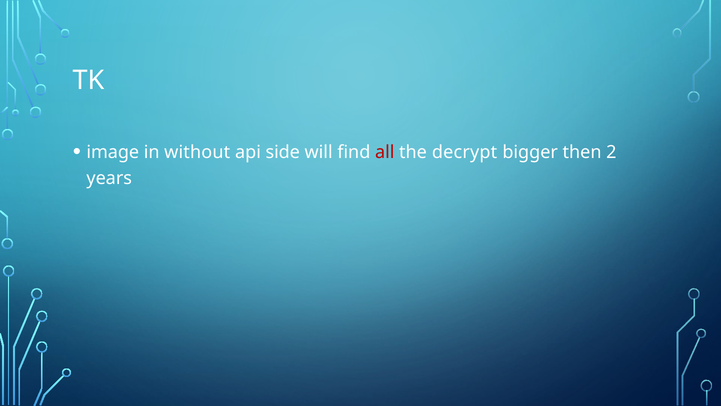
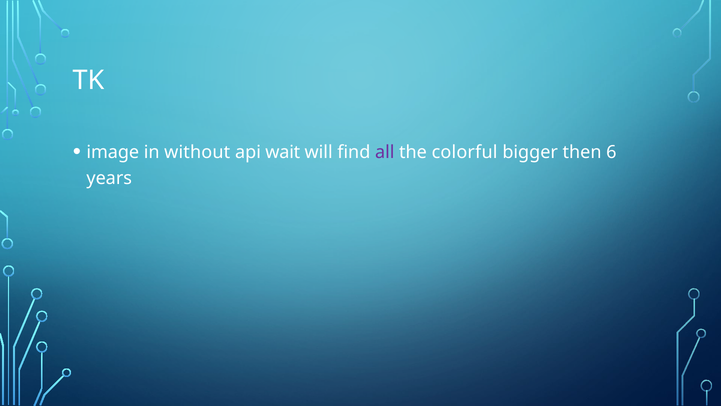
side: side -> wait (283, 152)
all colour: red -> purple (385, 152)
decrypt: decrypt -> colorful (465, 152)
2: 2 -> 6 (611, 152)
